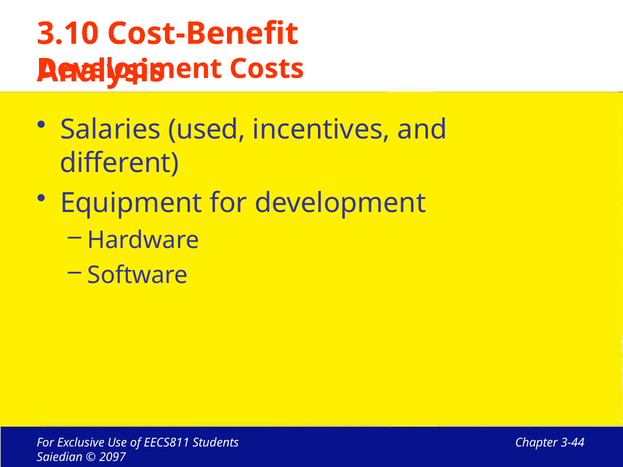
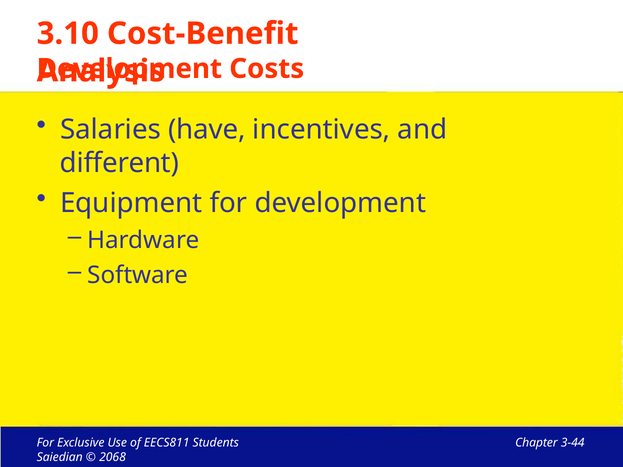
used: used -> have (207, 130)
2097: 2097 -> 2068 (113, 457)
